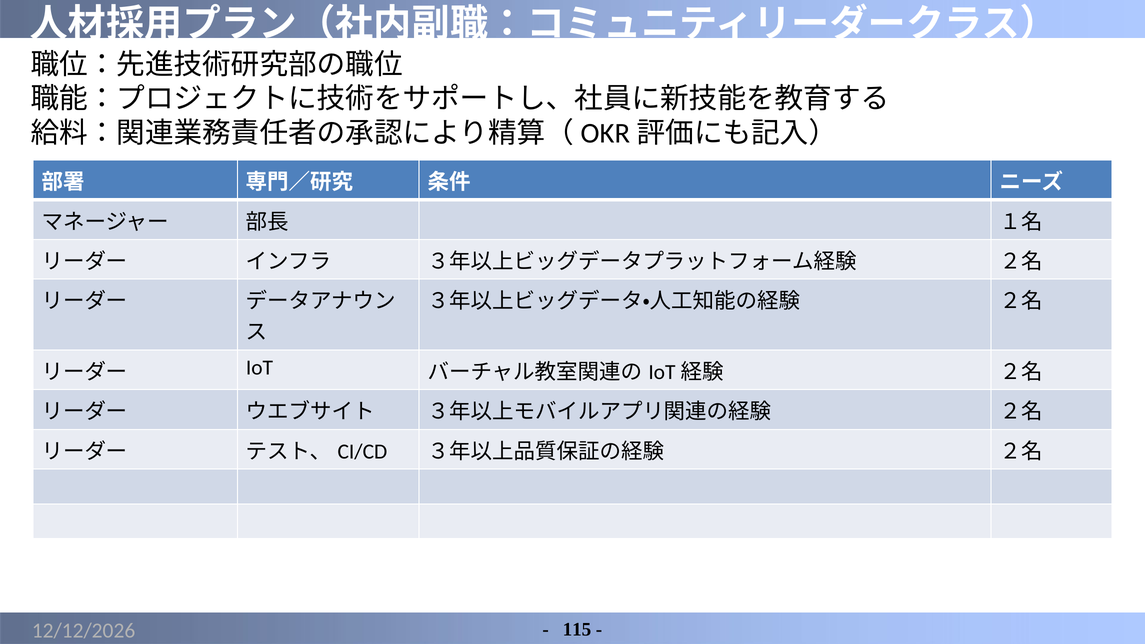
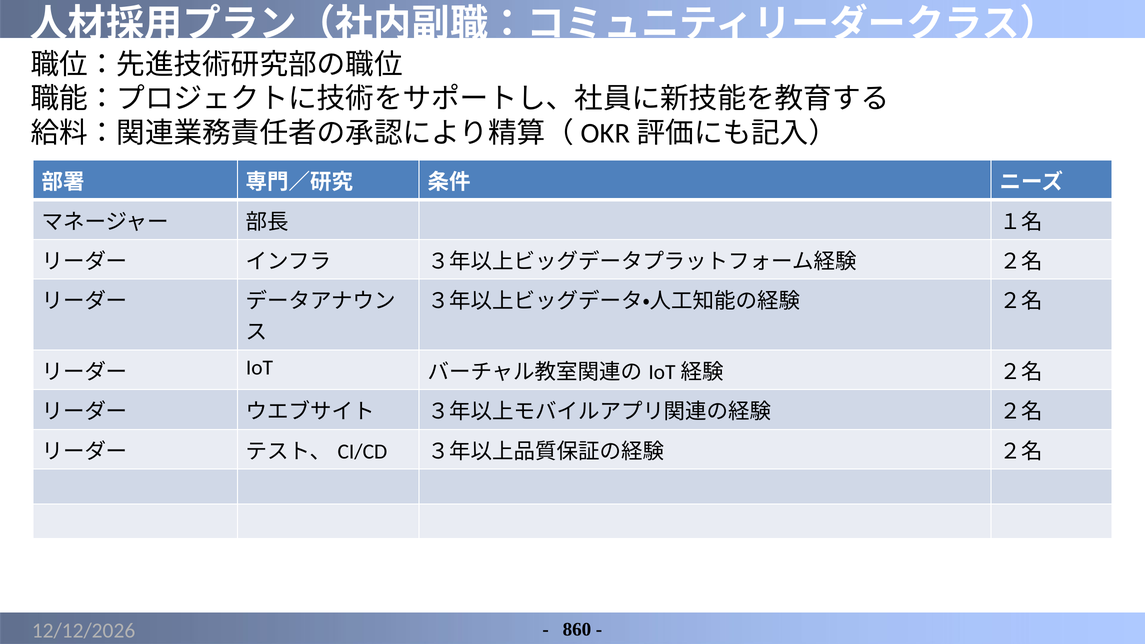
115: 115 -> 860 (577, 629)
